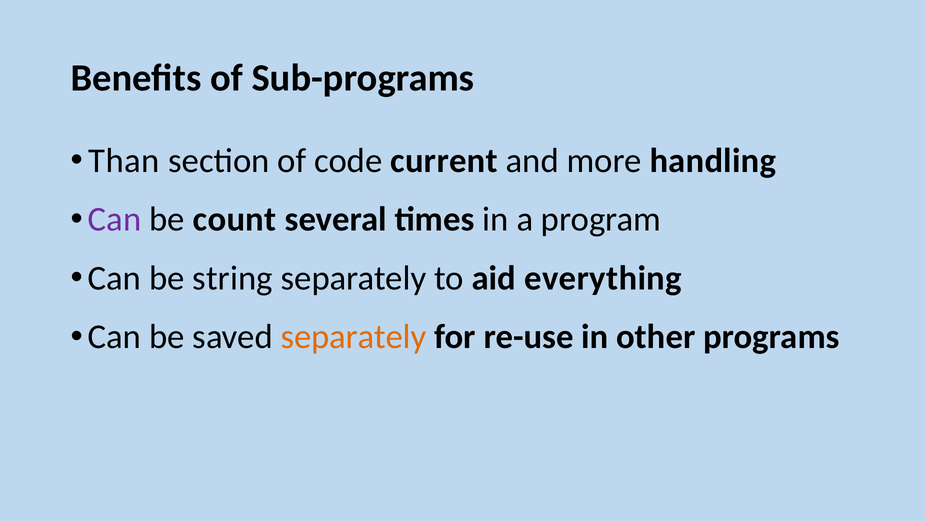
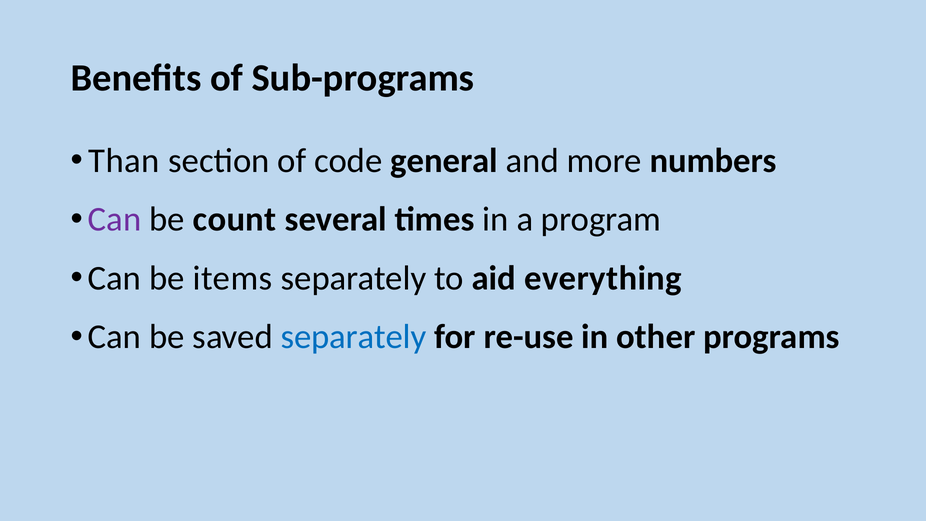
current: current -> general (444, 161)
handling: handling -> numbers (713, 161)
string: string -> items (232, 278)
separately colour: orange -> blue (354, 337)
